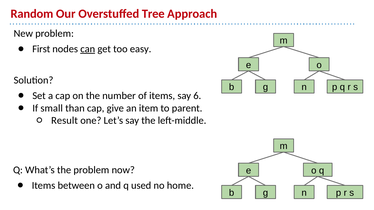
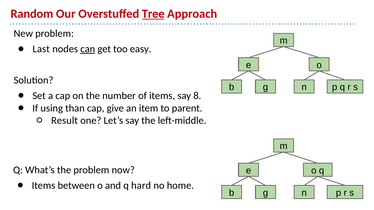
Tree underline: none -> present (153, 14)
First: First -> Last (41, 49)
6: 6 -> 8 (197, 96)
small: small -> using (52, 108)
used: used -> hard (141, 186)
